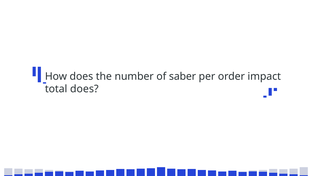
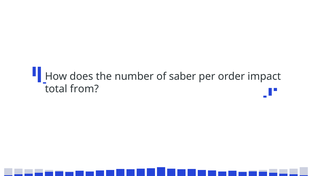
total does: does -> from (84, 89)
